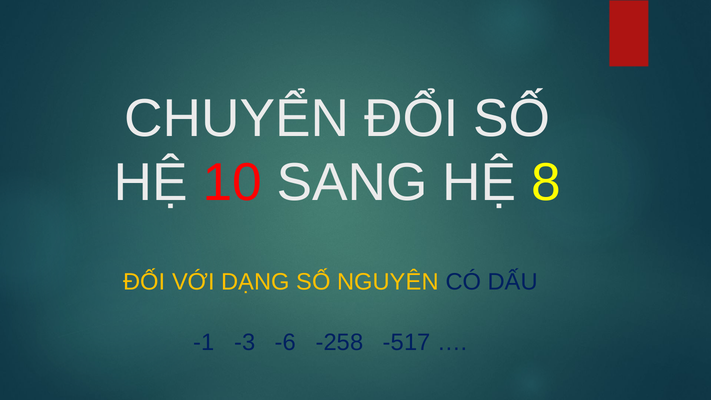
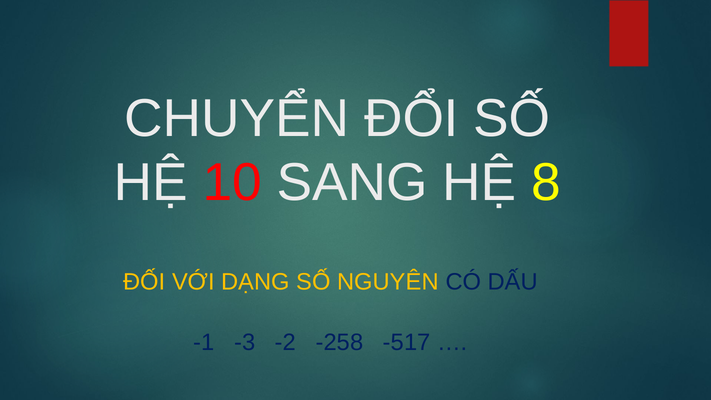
-6: -6 -> -2 (286, 342)
